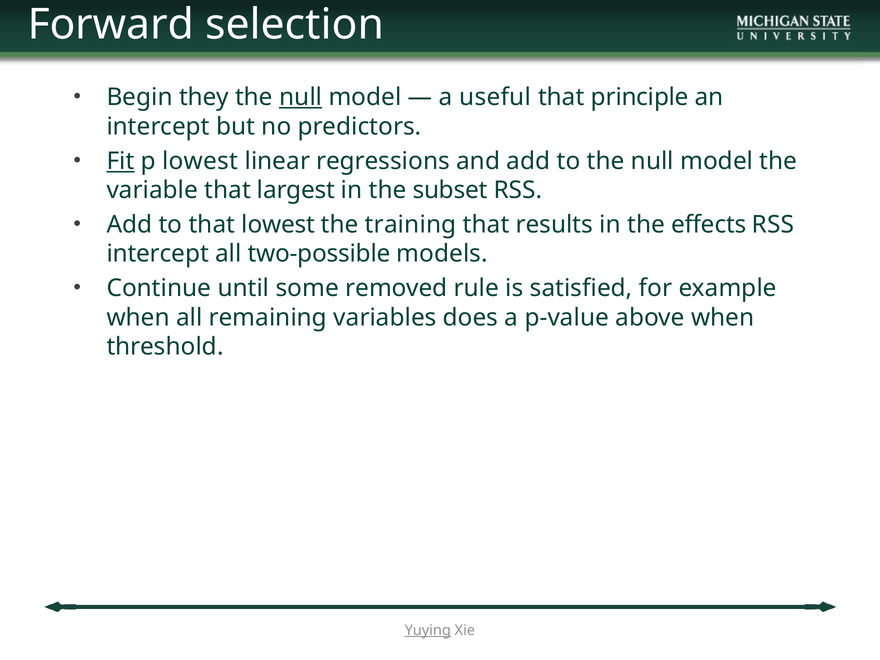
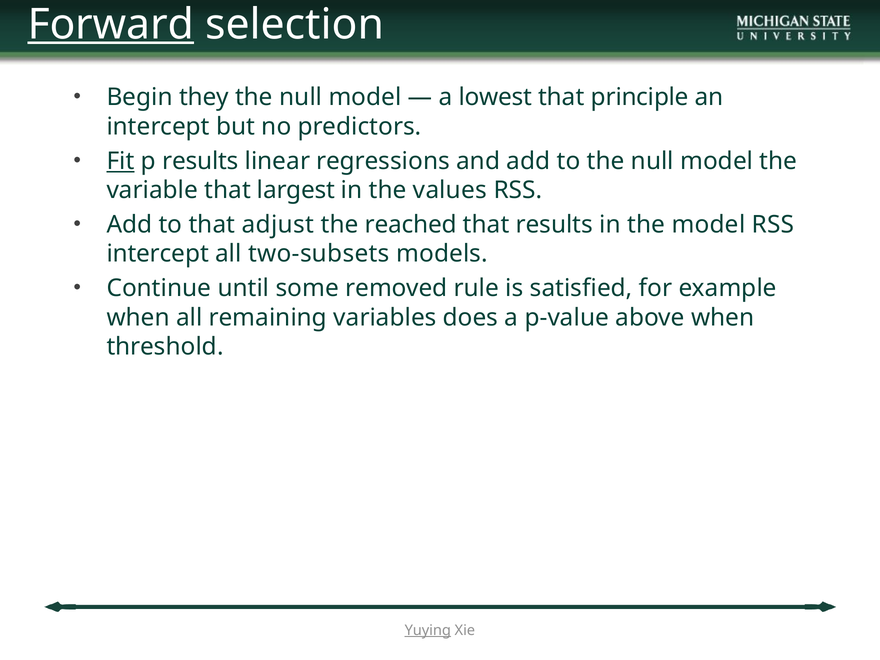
Forward underline: none -> present (111, 24)
null underline: present -> none (301, 97)
useful: useful -> lowest (495, 97)
p lowest: lowest -> results (200, 161)
subset: subset -> values (450, 190)
that lowest: lowest -> adjust (278, 225)
training: training -> reached (411, 225)
the effects: effects -> model (708, 225)
two-possible: two-possible -> two-subsets (319, 254)
